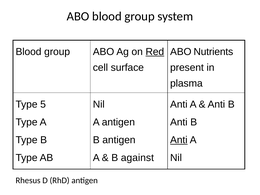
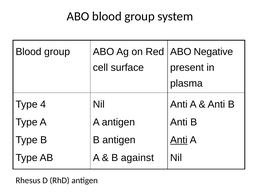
Red underline: present -> none (155, 52)
Nutrients: Nutrients -> Negative (213, 52)
5: 5 -> 4 (43, 104)
